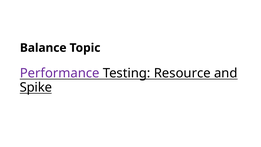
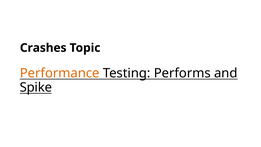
Balance: Balance -> Crashes (43, 48)
Performance colour: purple -> orange (60, 73)
Resource: Resource -> Performs (182, 73)
